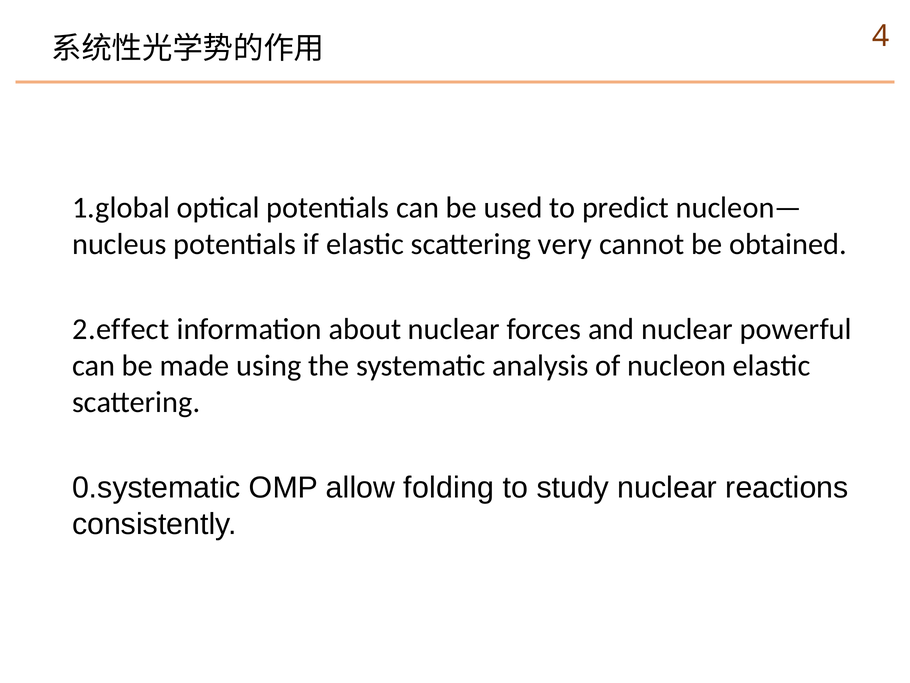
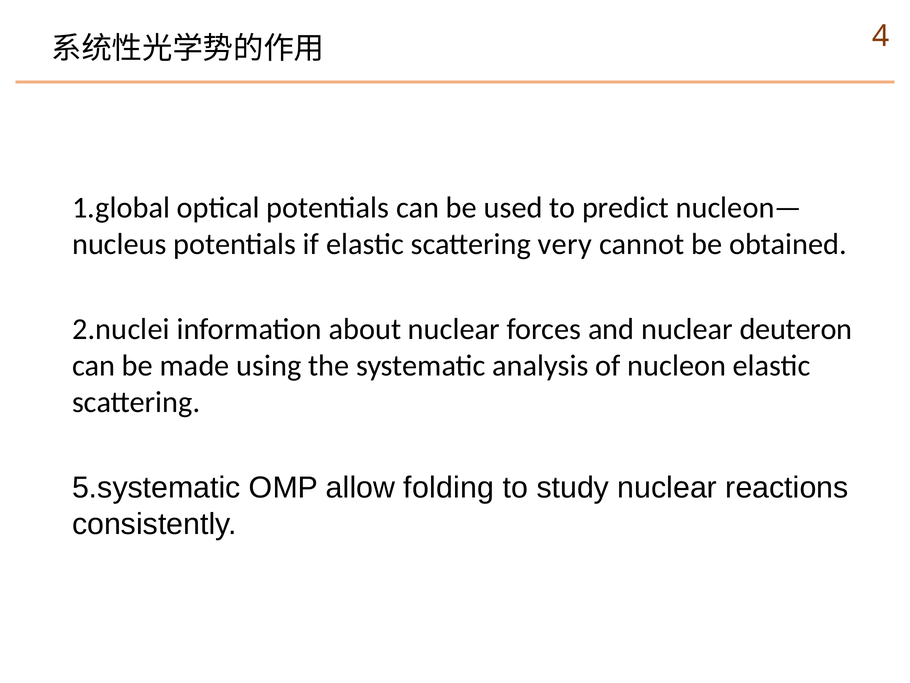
2.effect: 2.effect -> 2.nuclei (121, 329)
powerful: powerful -> deuteron (796, 329)
0.systematic: 0.systematic -> 5.systematic (156, 487)
